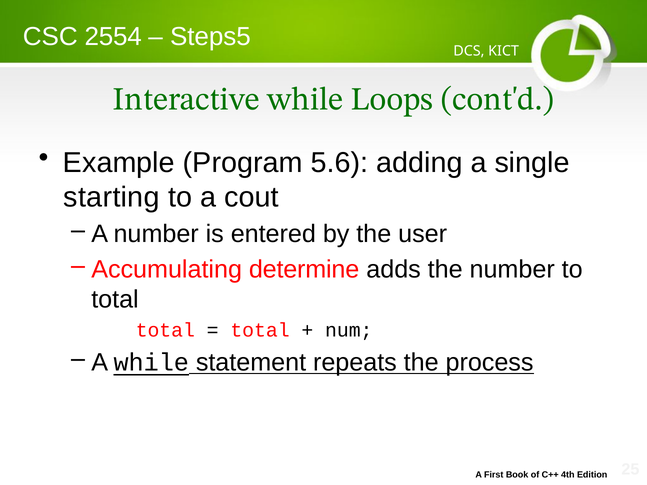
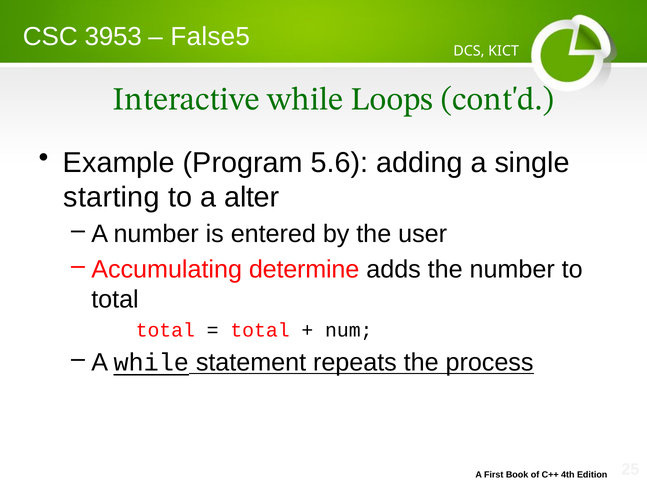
2554: 2554 -> 3953 (113, 36)
Steps5: Steps5 -> False5 (210, 36)
cout: cout -> alter (252, 197)
